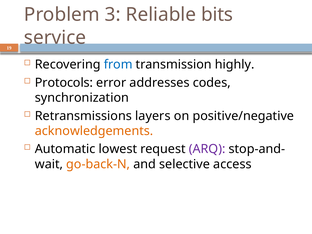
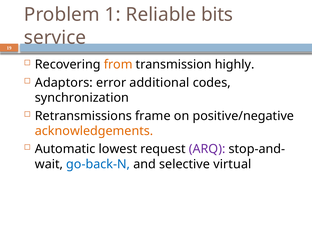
3: 3 -> 1 (113, 15)
from colour: blue -> orange (118, 65)
Protocols: Protocols -> Adaptors (64, 83)
addresses: addresses -> additional (159, 83)
layers: layers -> frame (153, 116)
go-back-N colour: orange -> blue (98, 164)
access: access -> virtual (232, 164)
